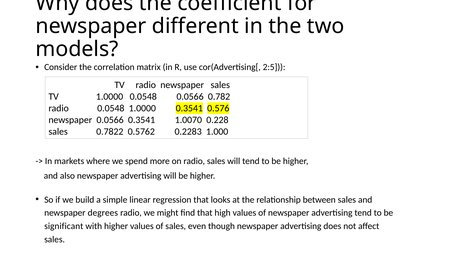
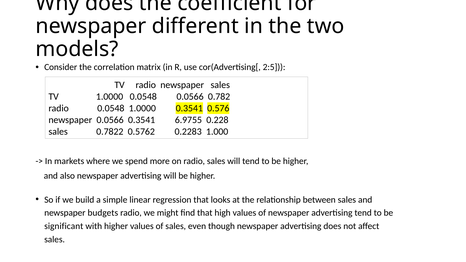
1.0070: 1.0070 -> 6.9755 (188, 120)
degrees: degrees -> budgets (103, 213)
